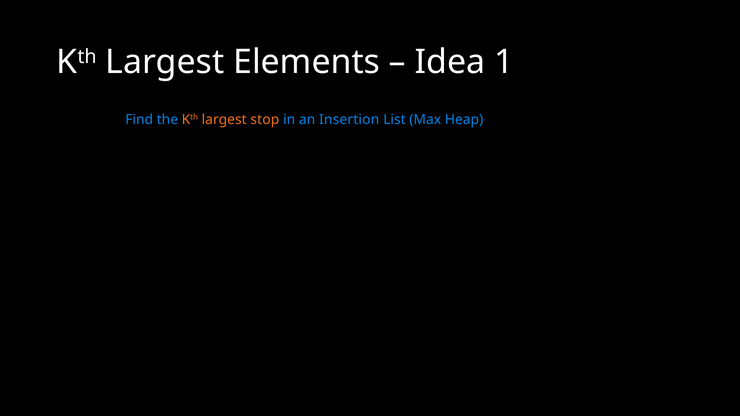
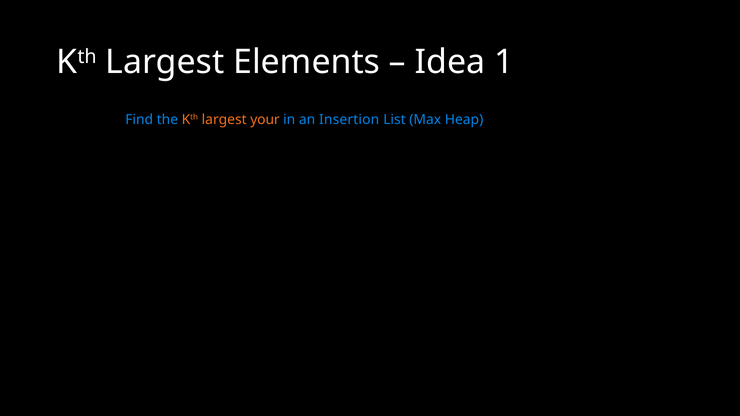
stop: stop -> your (265, 120)
